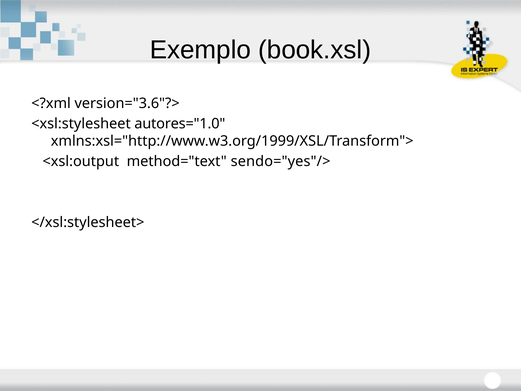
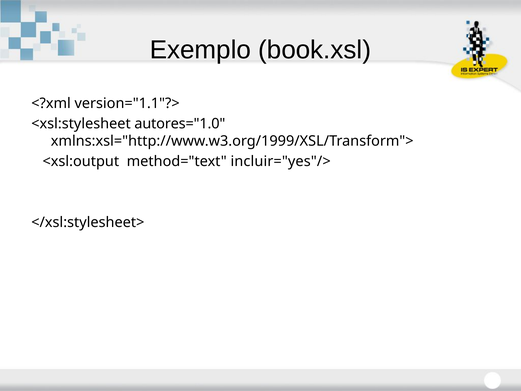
version="3.6"?>: version="3.6"?> -> version="1.1"?> (127, 103)
sendo="yes"/>: sendo="yes"/> -> incluir="yes"/> (281, 161)
